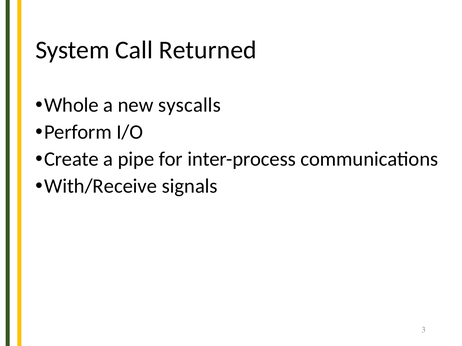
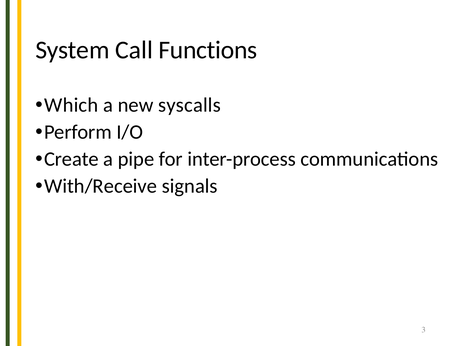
Returned: Returned -> Functions (208, 50)
Whole: Whole -> Which (71, 105)
